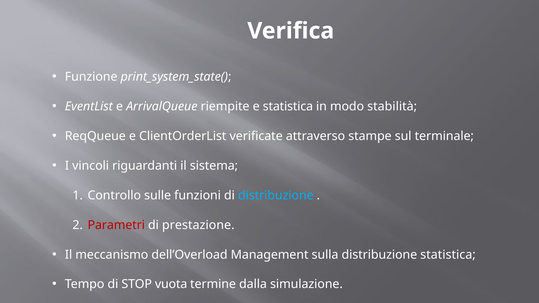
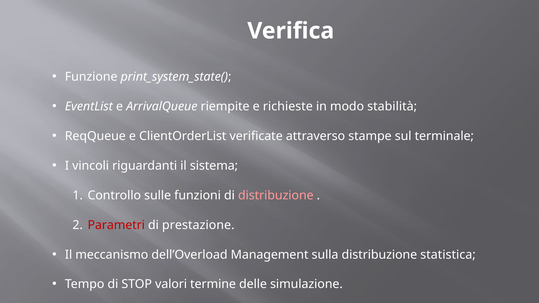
e statistica: statistica -> richieste (288, 107)
distribuzione colour: light blue -> pink (276, 195)
vuota: vuota -> valori (171, 284)
dalla: dalla -> delle (253, 284)
